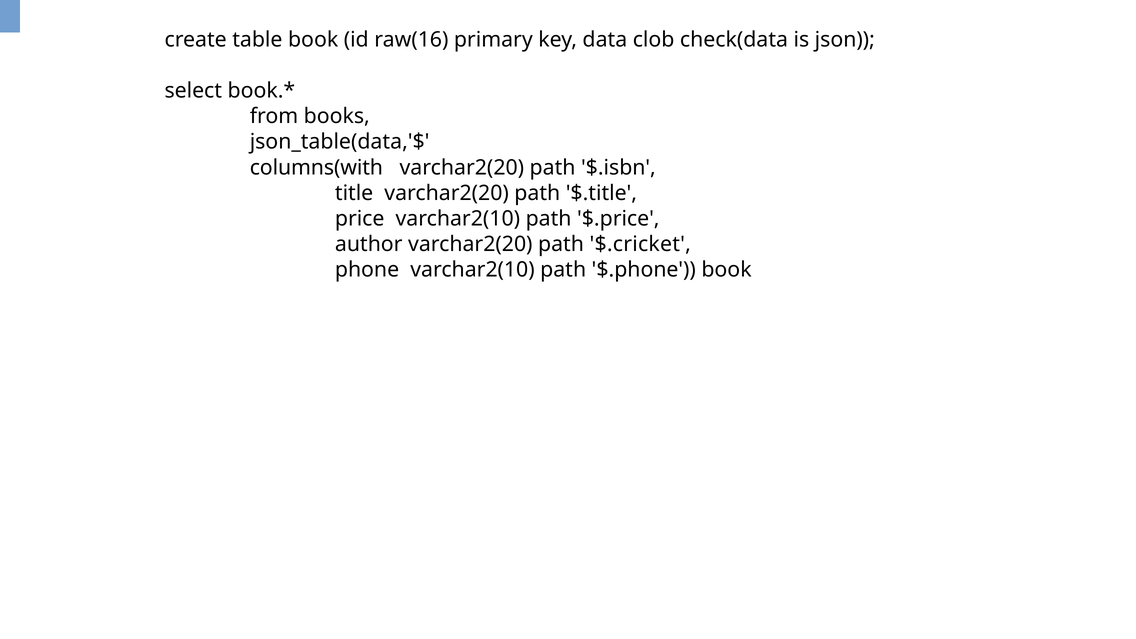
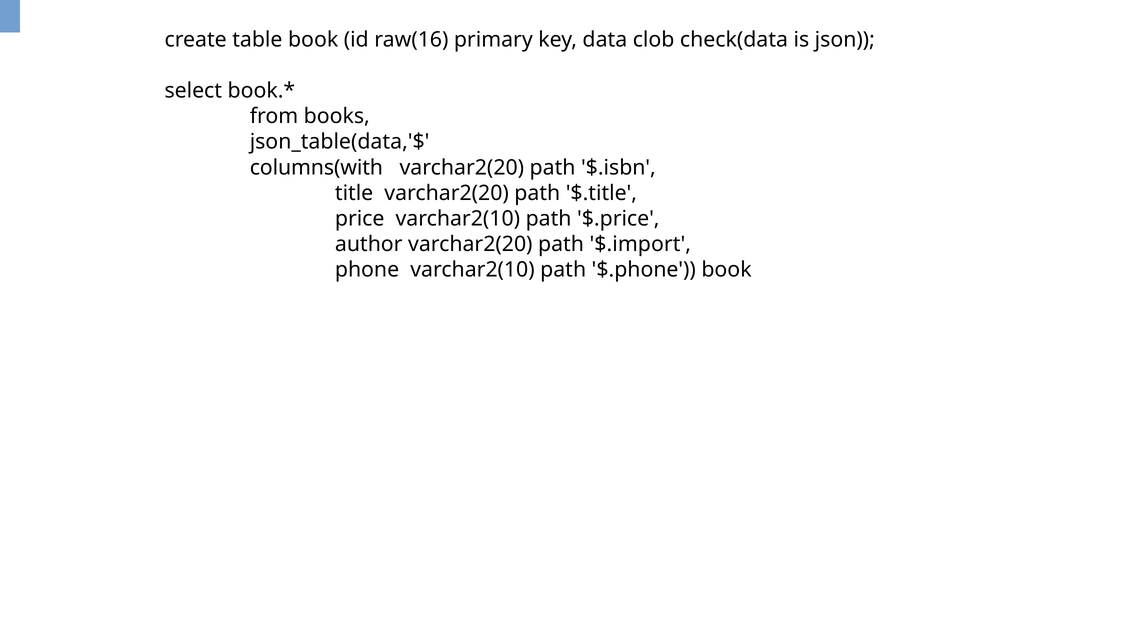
$.cricket: $.cricket -> $.import (640, 244)
